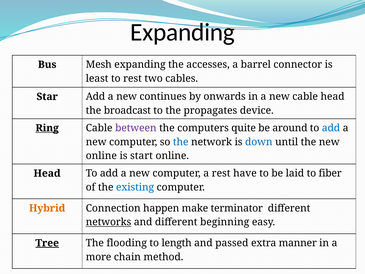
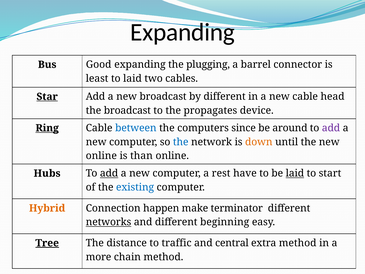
Mesh: Mesh -> Good (99, 65)
accesses: accesses -> plugging (208, 65)
to rest: rest -> laid (132, 78)
Star underline: none -> present (47, 97)
new continues: continues -> broadcast (163, 97)
by onwards: onwards -> different (225, 97)
between colour: purple -> blue (136, 128)
quite: quite -> since (244, 128)
add colour: blue -> purple (331, 128)
down colour: blue -> orange (259, 142)
start: start -> than (141, 156)
Head: Head -> Hubs (47, 173)
add underline: none -> present (109, 173)
laid underline: none -> present (295, 173)
fiber: fiber -> start (330, 173)
flooding: flooding -> distance (127, 243)
length: length -> traffic (177, 243)
passed: passed -> central (232, 243)
extra manner: manner -> method (298, 243)
